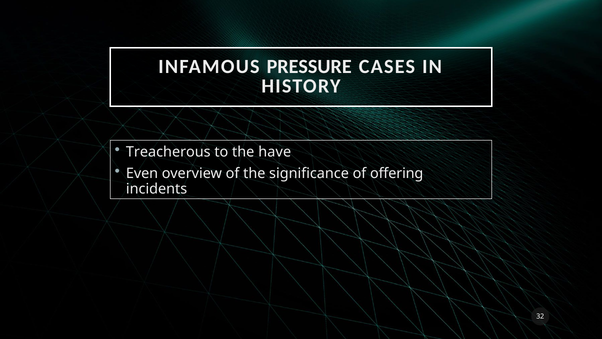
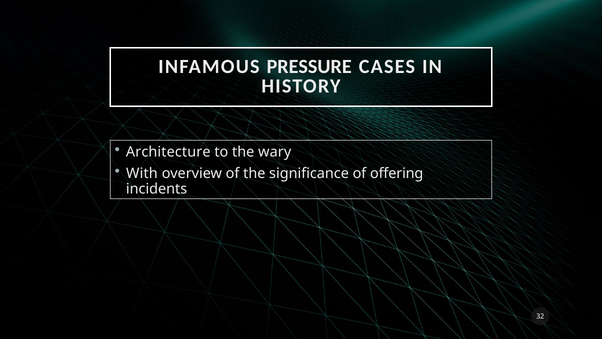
Treacherous: Treacherous -> Architecture (168, 152)
have: have -> wary (275, 152)
Even: Even -> With (142, 173)
